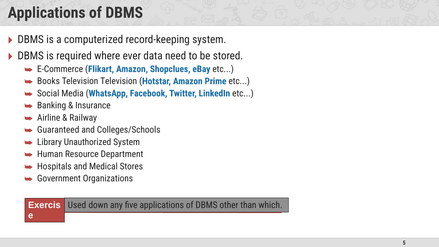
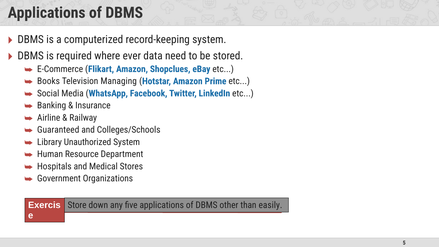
Television Television: Television -> Managing (119, 81)
Used: Used -> Store (77, 205)
which: which -> easily (270, 205)
